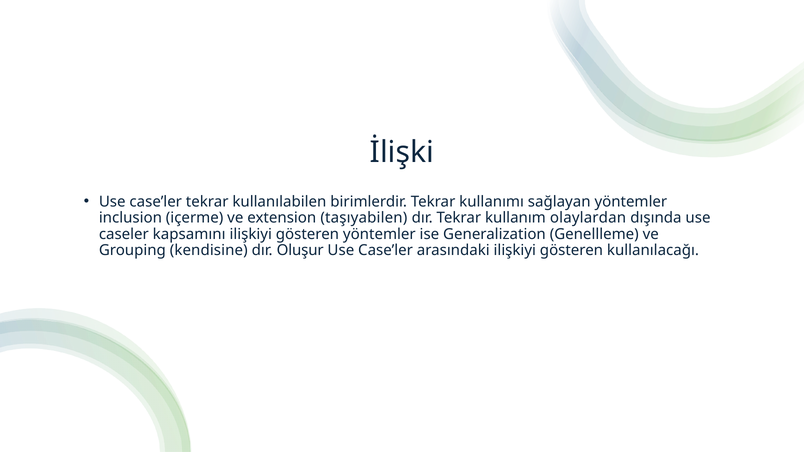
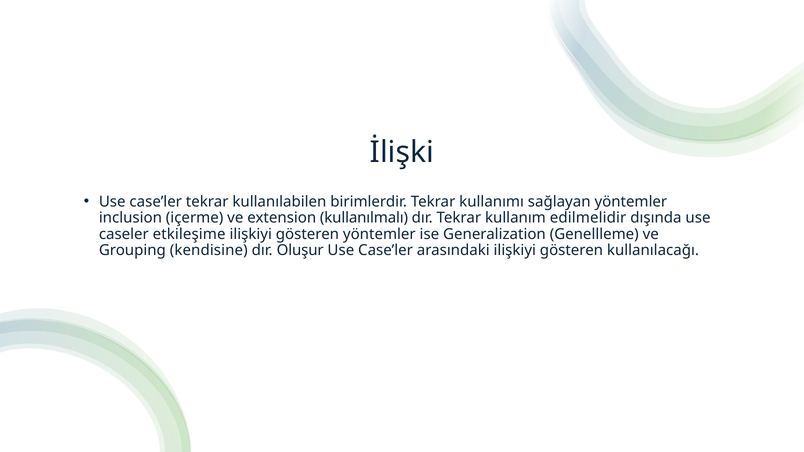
taşıyabilen: taşıyabilen -> kullanılmalı (364, 218)
olaylardan: olaylardan -> edilmelidir (588, 218)
kapsamını: kapsamını -> etkileşime (189, 234)
